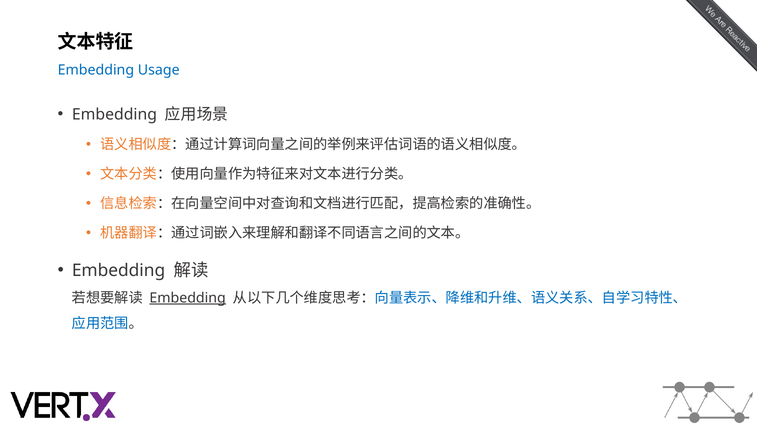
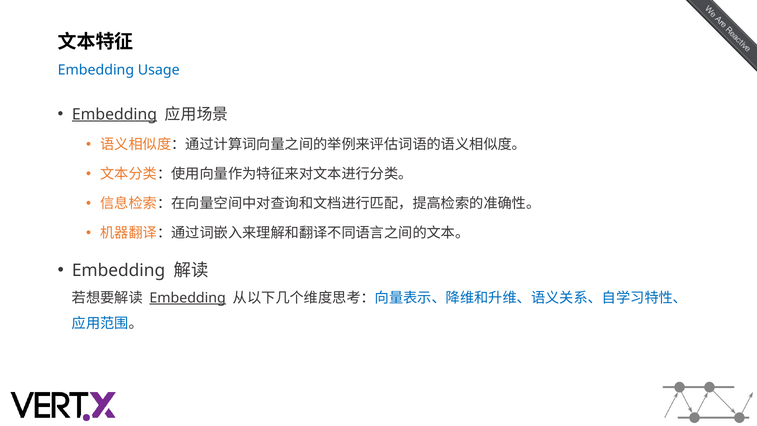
Embedding underline: none -> present (114, 114)
